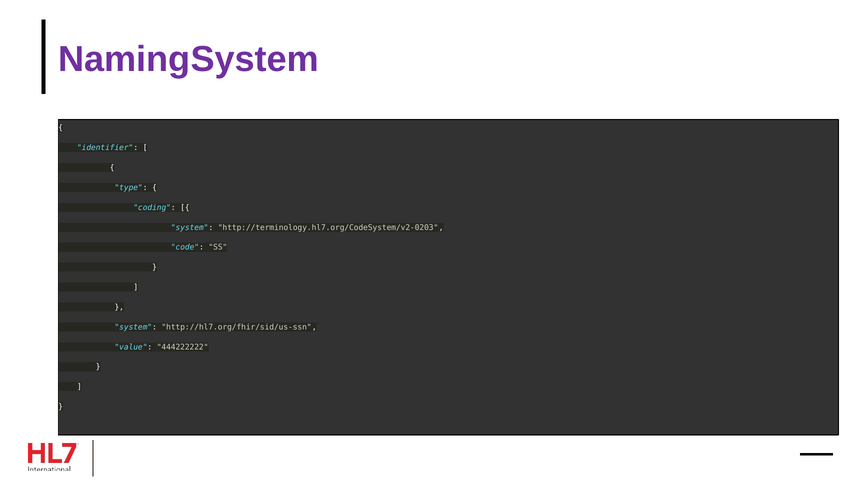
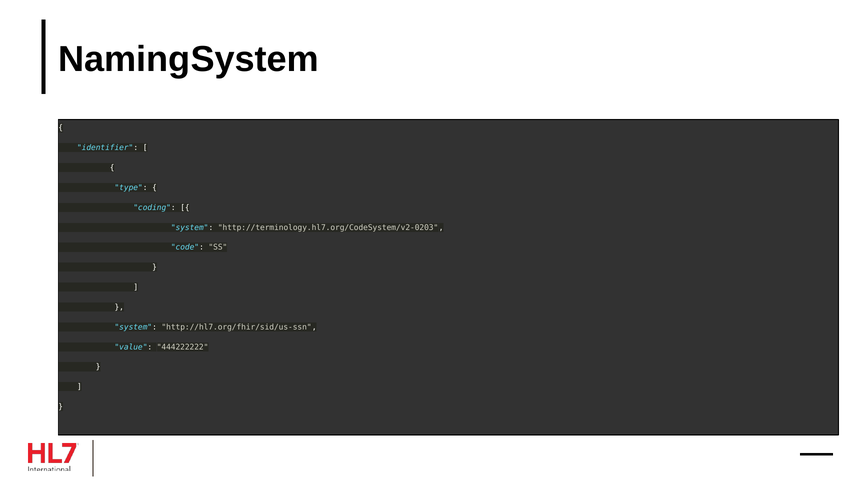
NamingSystem colour: purple -> black (189, 59)
